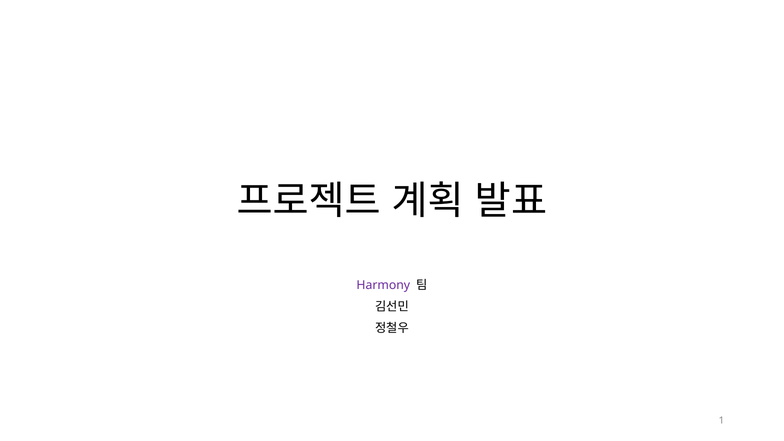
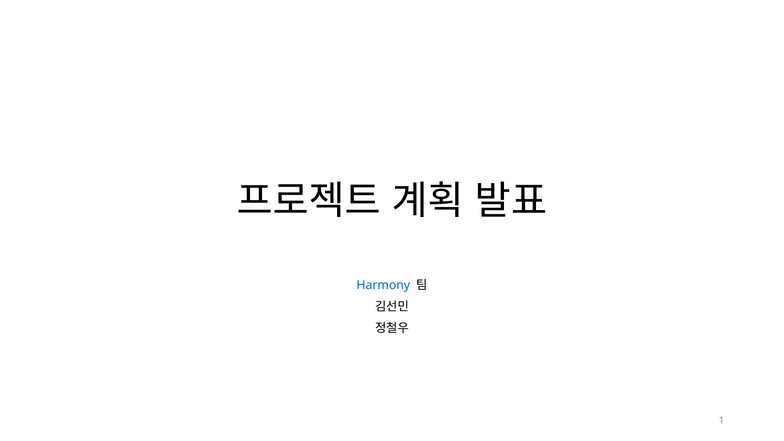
Harmony colour: purple -> blue (383, 285)
